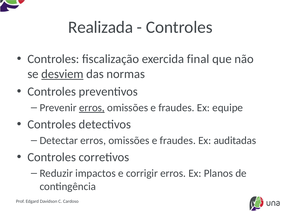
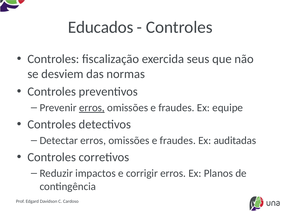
Realizada: Realizada -> Educados (101, 27)
final: final -> seus (198, 59)
desviem underline: present -> none (62, 74)
